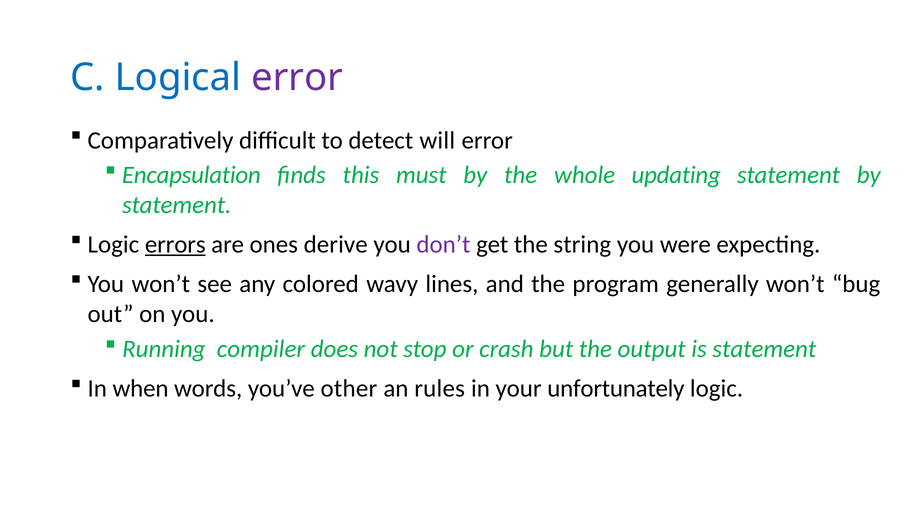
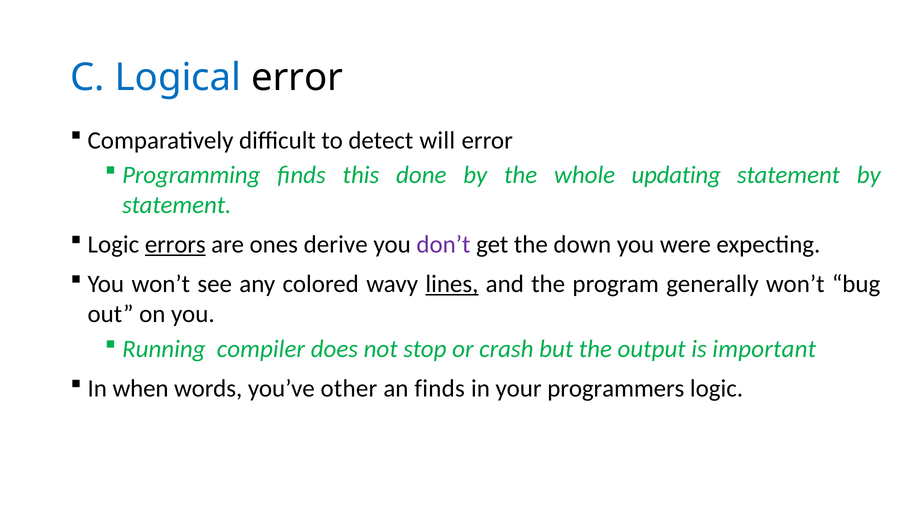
error colour: purple -> black (297, 77)
Encapsulation: Encapsulation -> Programming (191, 175)
must: must -> done (421, 175)
string: string -> down (582, 244)
lines underline: none -> present (452, 284)
is statement: statement -> important (764, 349)
an rules: rules -> finds (440, 388)
unfortunately: unfortunately -> programmers (616, 388)
